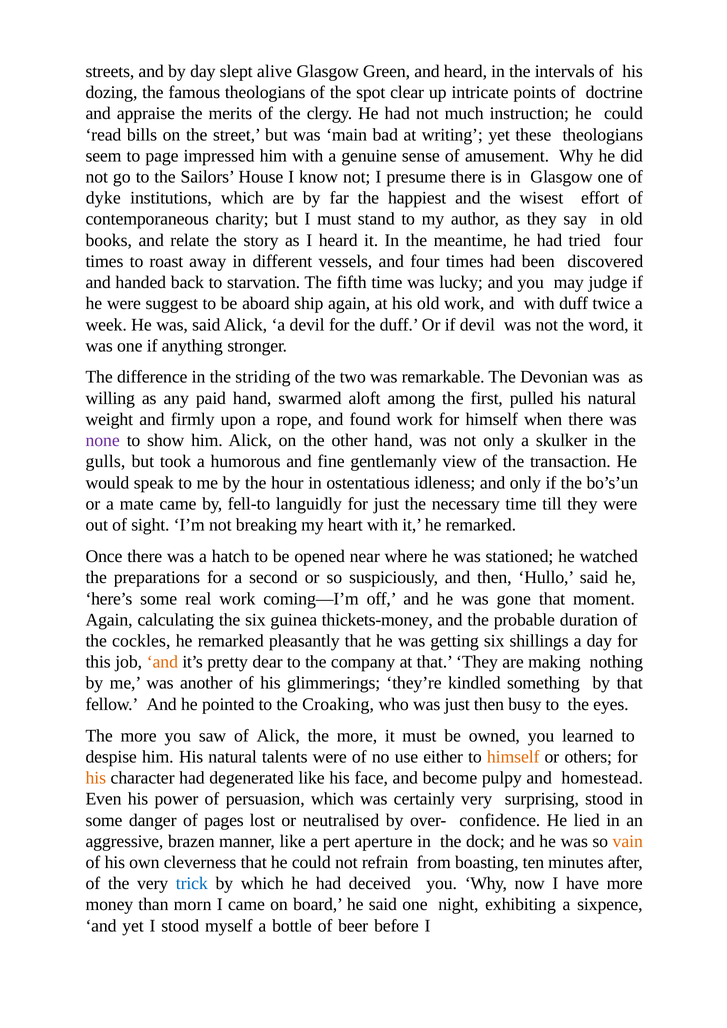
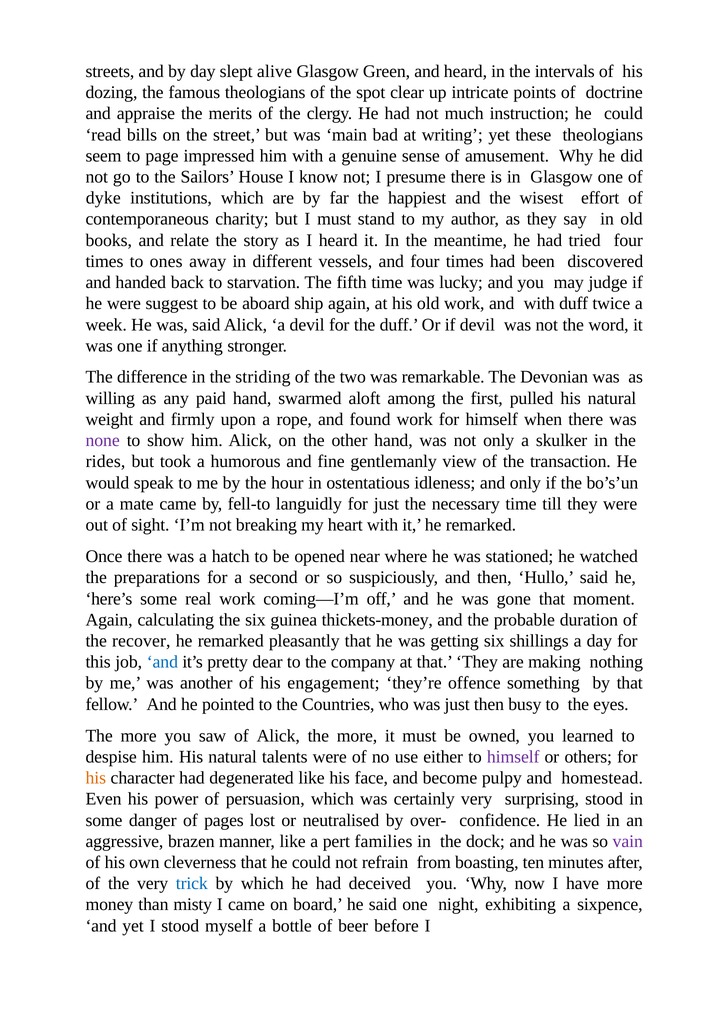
roast: roast -> ones (166, 262)
gulls: gulls -> rides (106, 462)
cockles: cockles -> recover (141, 641)
and colour: orange -> blue (162, 663)
glimmerings: glimmerings -> engagement (333, 684)
kindled: kindled -> offence (474, 684)
Croaking: Croaking -> Countries (338, 705)
himself colour: orange -> purple (513, 757)
aperture: aperture -> families (383, 842)
vain colour: orange -> purple (628, 842)
morn: morn -> misty (193, 905)
